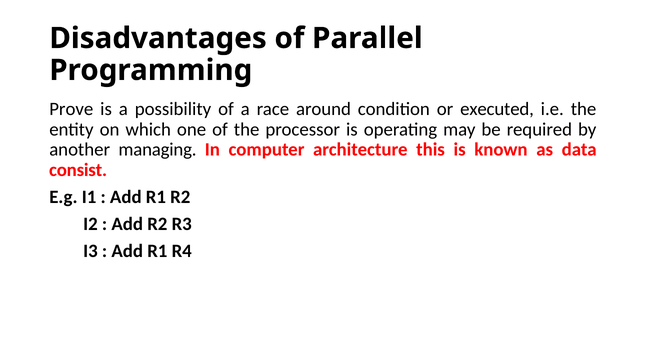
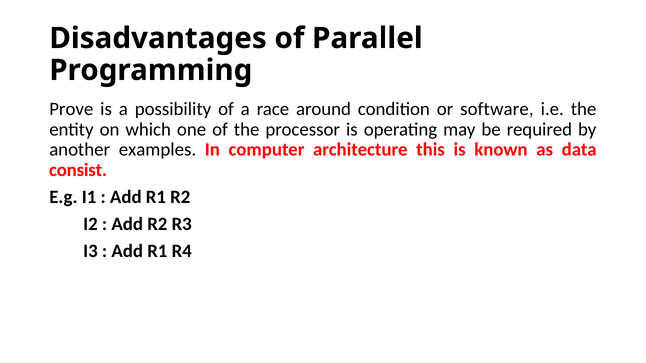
executed: executed -> software (497, 109)
managing: managing -> examples (157, 150)
